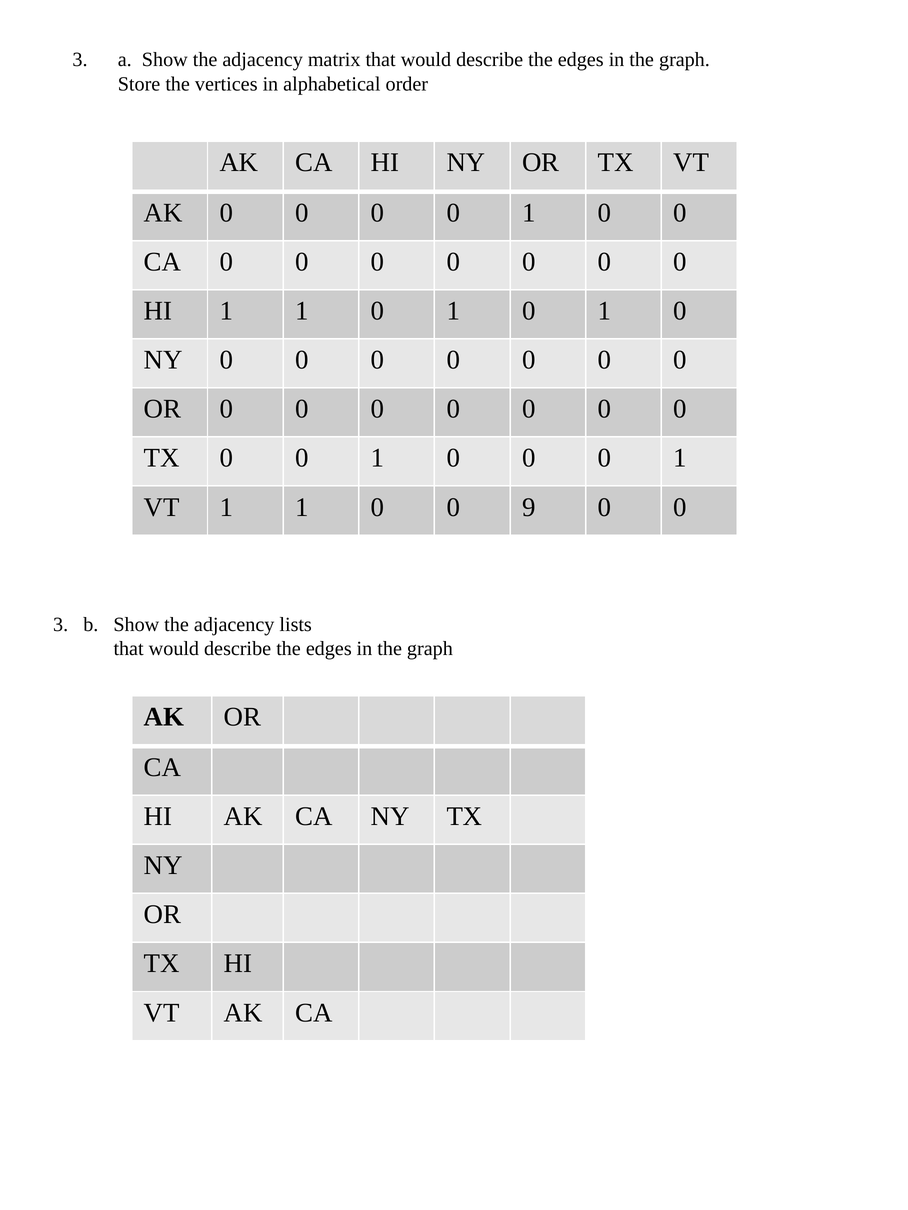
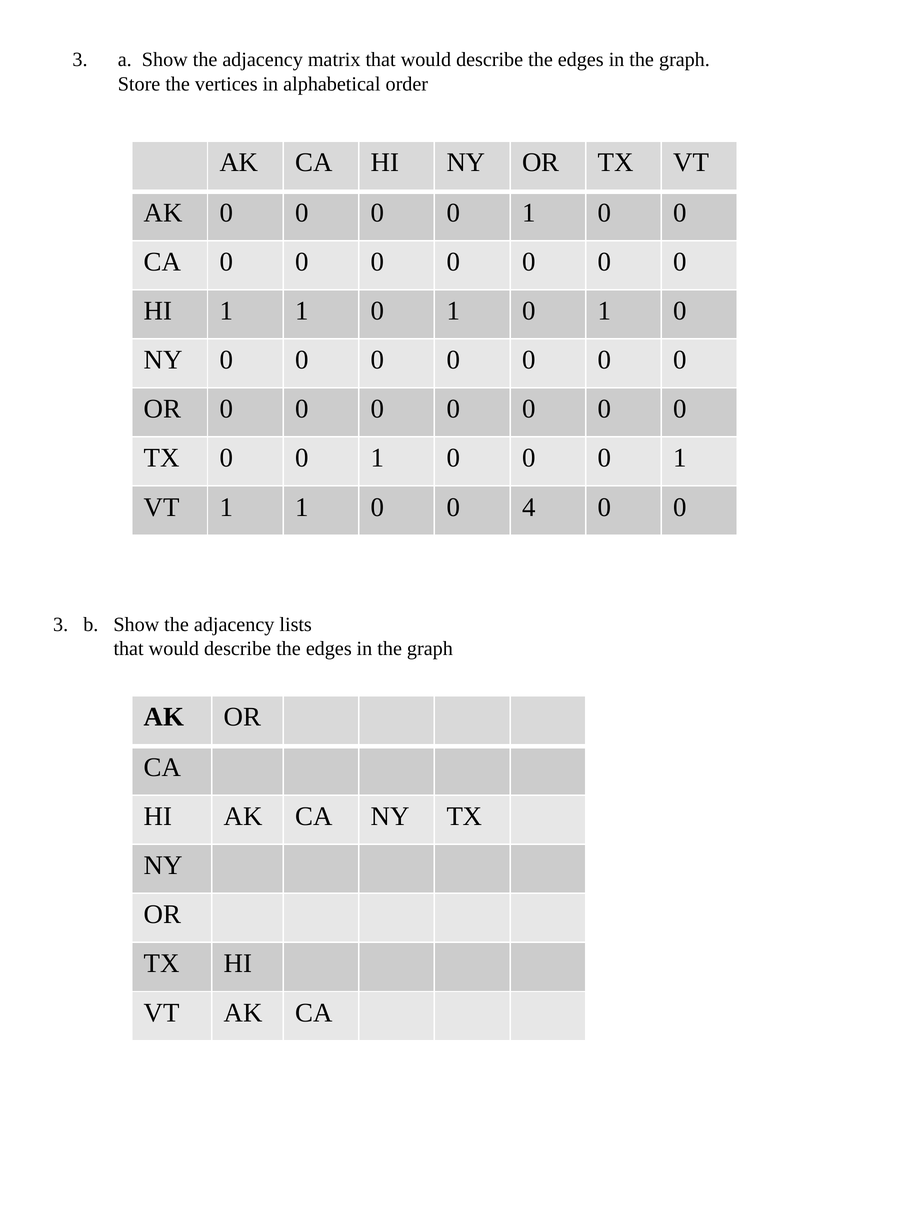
9: 9 -> 4 (529, 507)
